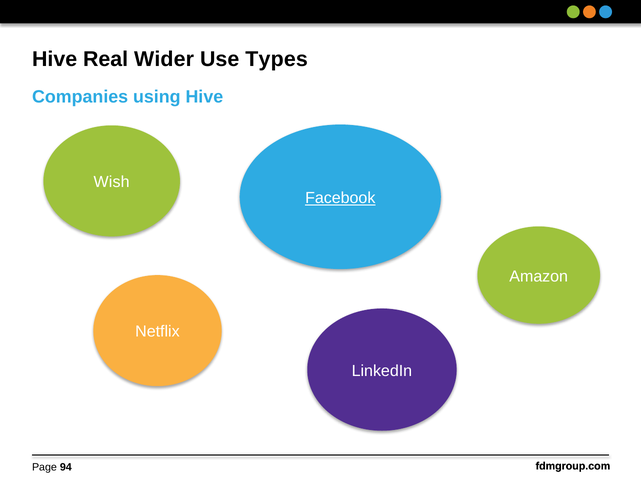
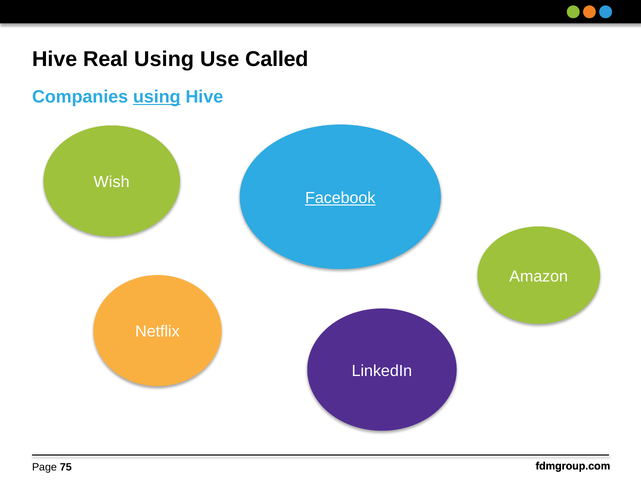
Real Wider: Wider -> Using (164, 59)
Types: Types -> Called (277, 59)
using underline: none -> present (157, 97)
94: 94 -> 75 (66, 467)
